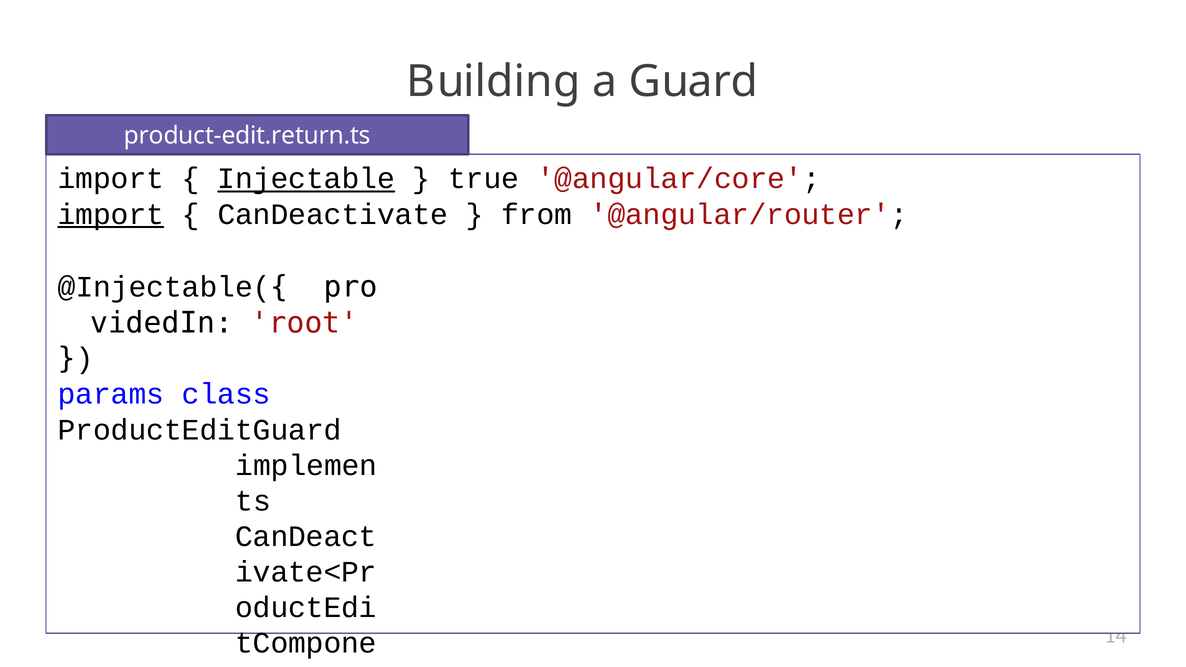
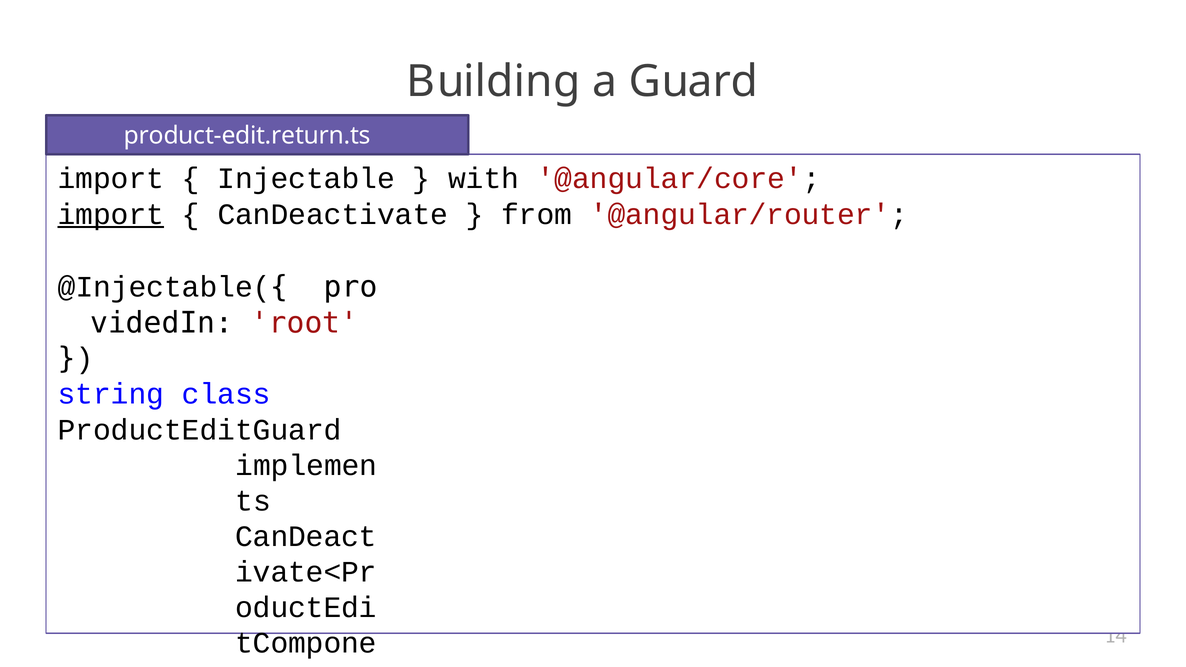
Injectable underline: present -> none (306, 179)
true: true -> with (484, 179)
params: params -> string (111, 394)
